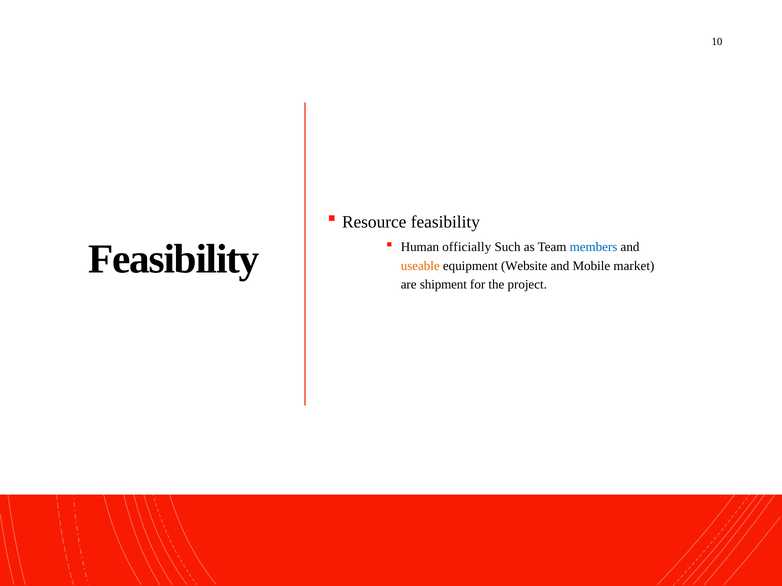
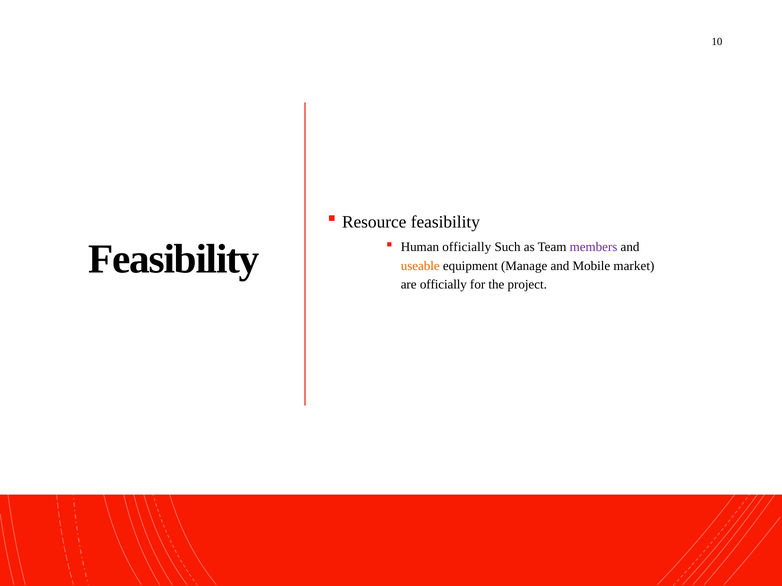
members colour: blue -> purple (594, 247)
Website: Website -> Manage (524, 266)
are shipment: shipment -> officially (443, 285)
